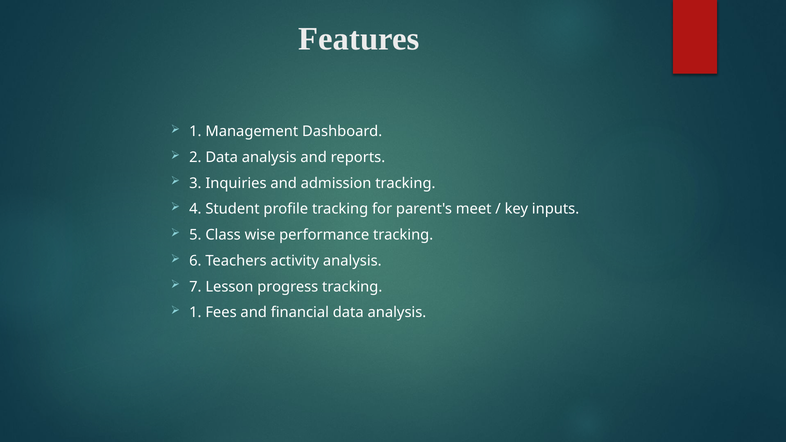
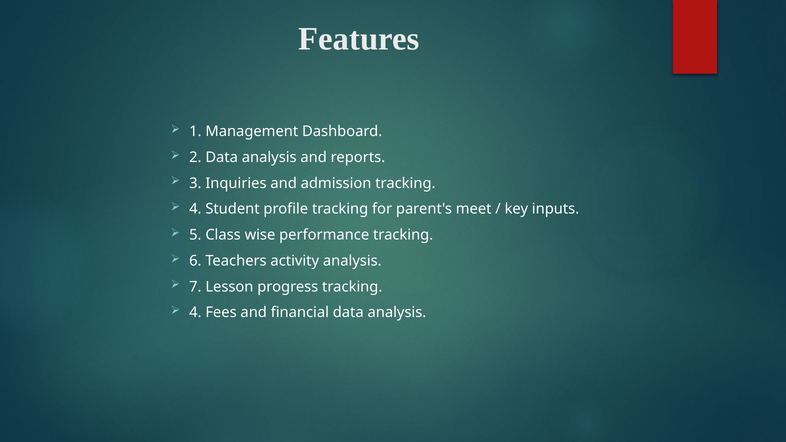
1: 1 -> 4 (195, 313)
